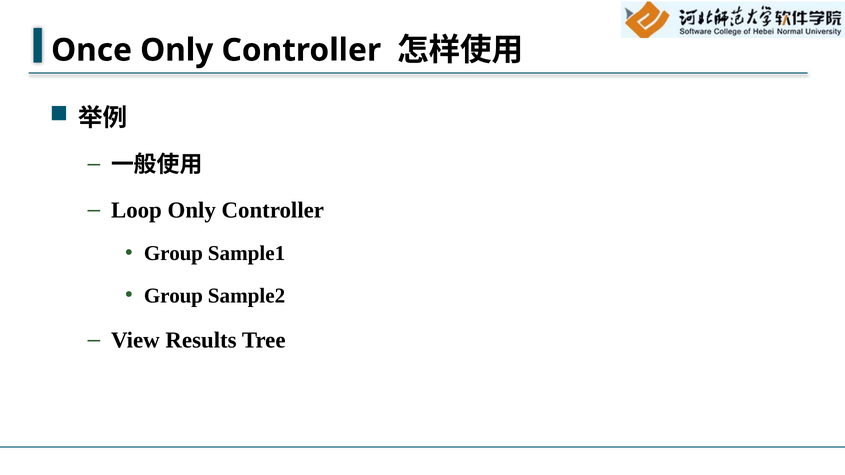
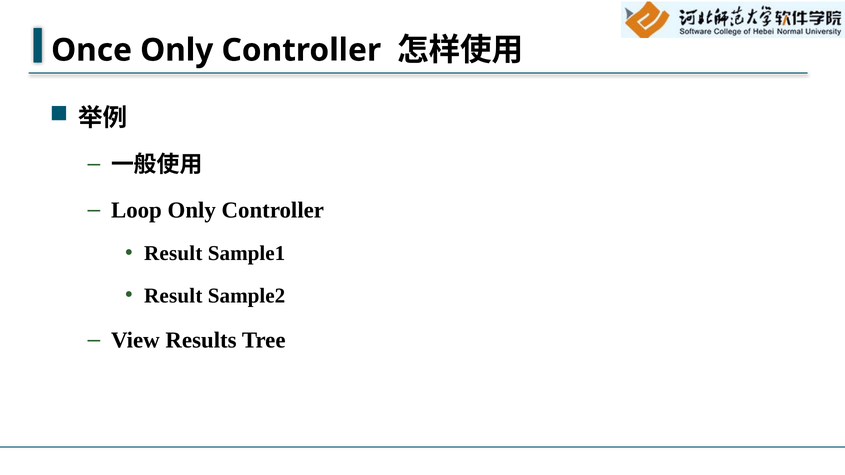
Group: Group -> Result (173, 253)
Group: Group -> Result (173, 296)
